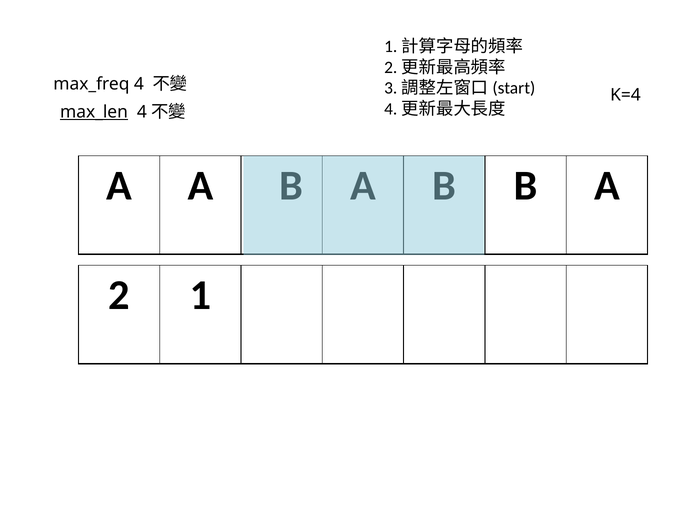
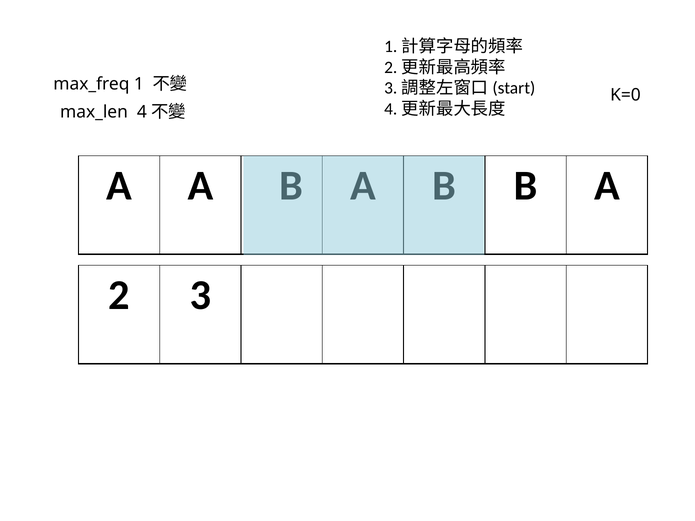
4: 4 -> 1 (139, 84)
K=4: K=4 -> K=0 (625, 95)
max_len underline: present -> none (94, 112)
1: 1 -> 3 (200, 295)
